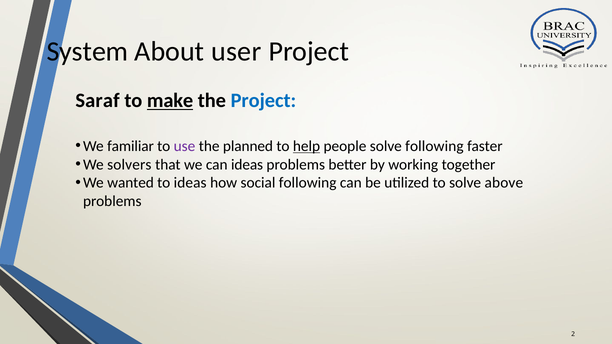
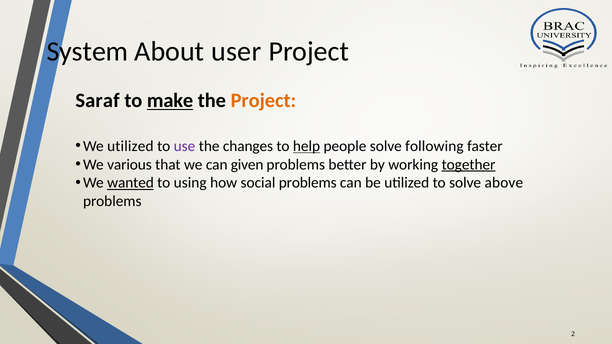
Project colour: blue -> orange (263, 101)
We familiar: familiar -> utilized (130, 146)
planned: planned -> changes (248, 146)
solvers: solvers -> various (129, 165)
can ideas: ideas -> given (247, 165)
together underline: none -> present (469, 165)
wanted underline: none -> present (130, 183)
to ideas: ideas -> using (190, 183)
social following: following -> problems (308, 183)
